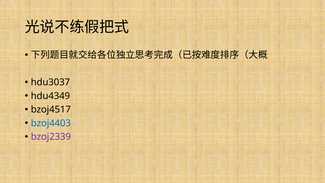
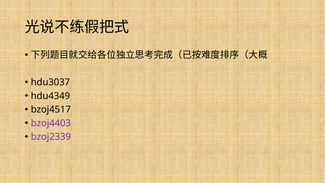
bzoj4403 colour: blue -> purple (51, 123)
